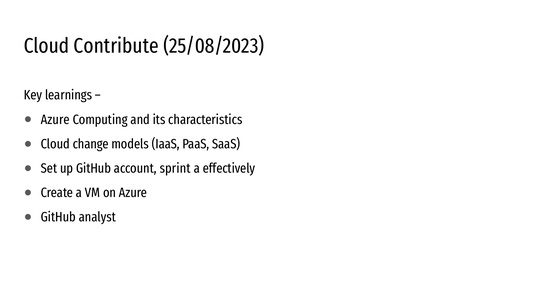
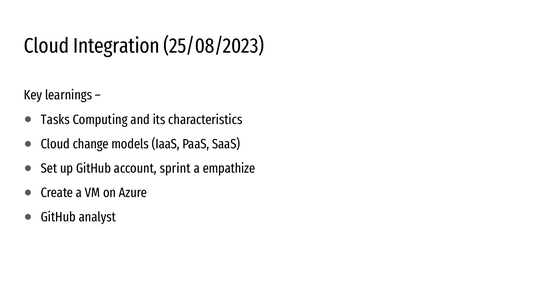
Contribute: Contribute -> Integration (116, 46)
Azure: Azure -> Tasks (55, 120)
effectively: effectively -> empathize (229, 168)
